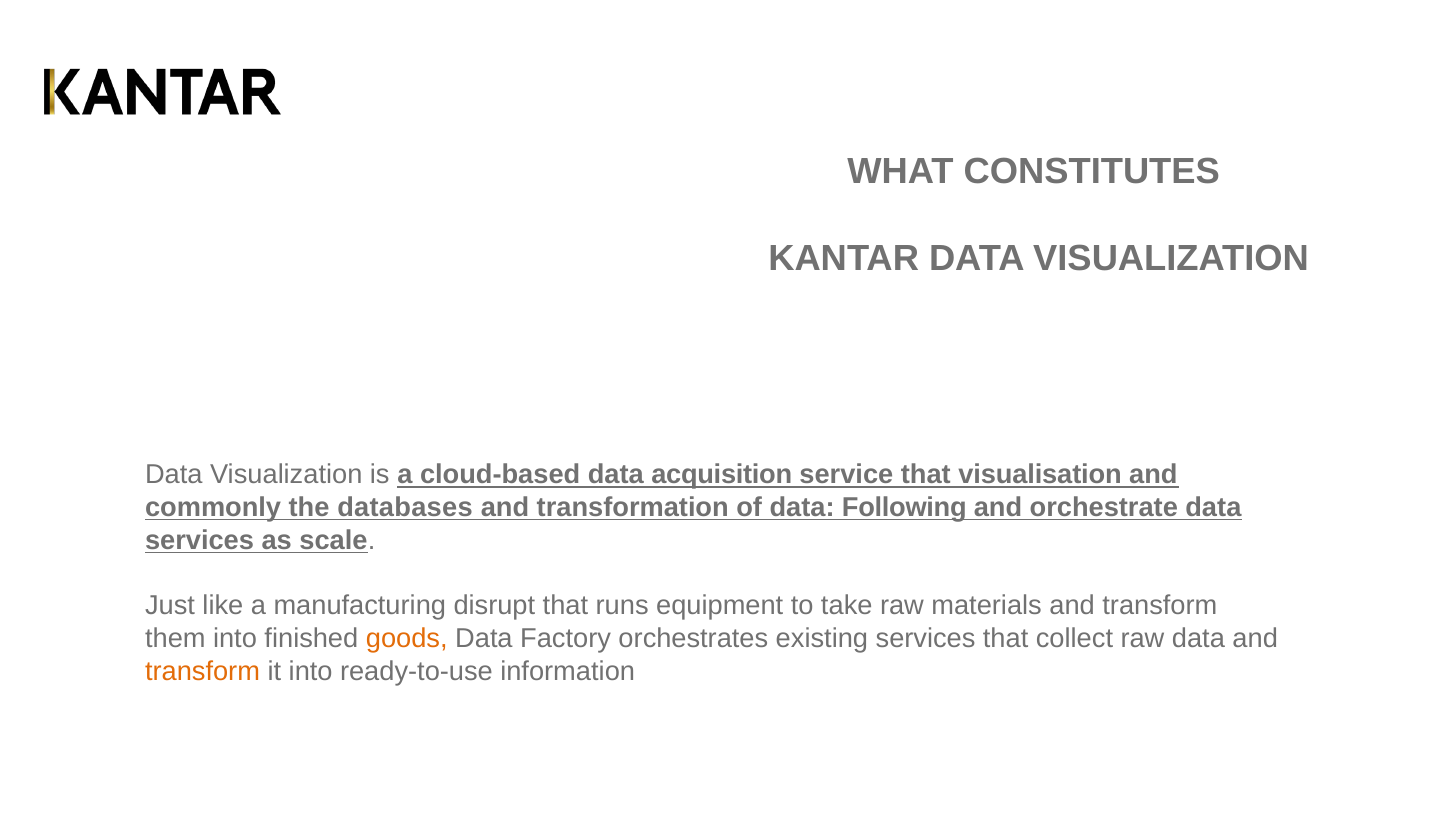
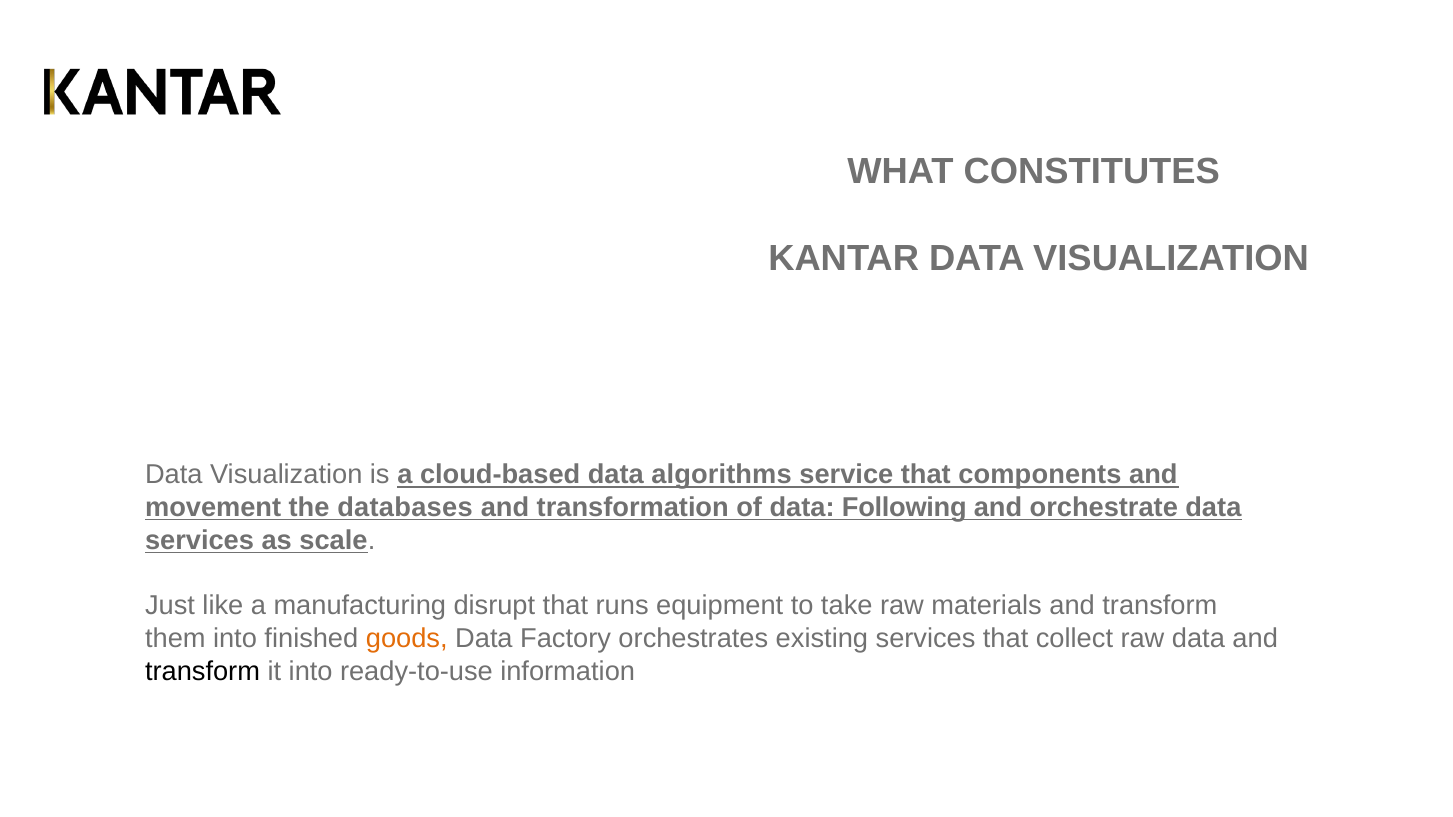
acquisition: acquisition -> algorithms (722, 475)
visualisation: visualisation -> components (1040, 475)
commonly: commonly -> movement (213, 508)
transform colour: orange -> black (203, 671)
